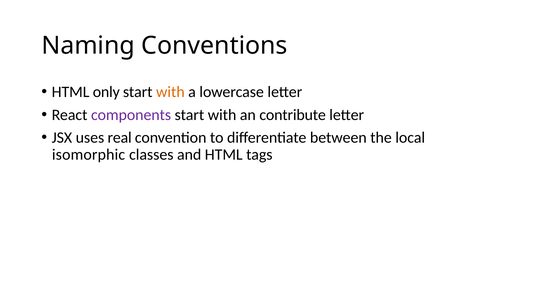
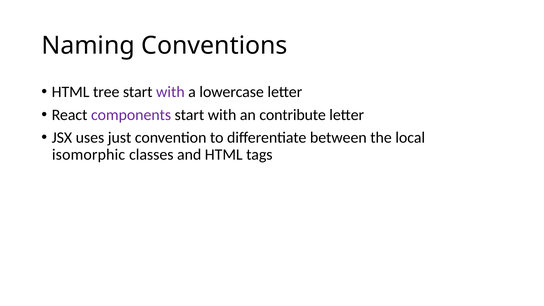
only: only -> tree (106, 92)
with colour: orange -> purple (170, 92)
real: real -> just (120, 138)
